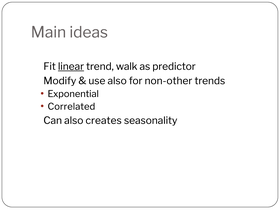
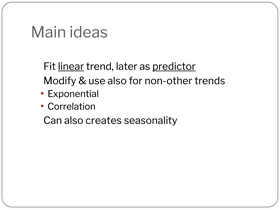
walk: walk -> later (127, 67)
predictor underline: none -> present (174, 67)
Correlated: Correlated -> Correlation (71, 107)
